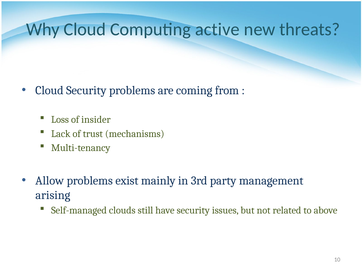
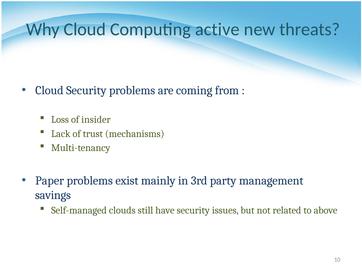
Allow: Allow -> Paper (50, 180)
arising: arising -> savings (53, 195)
